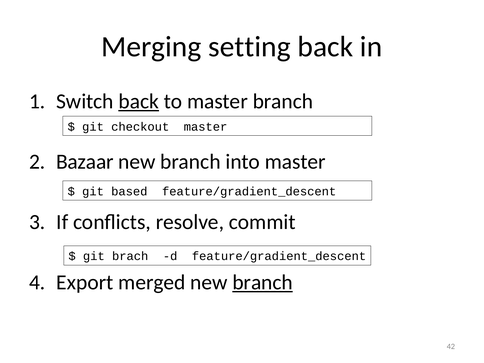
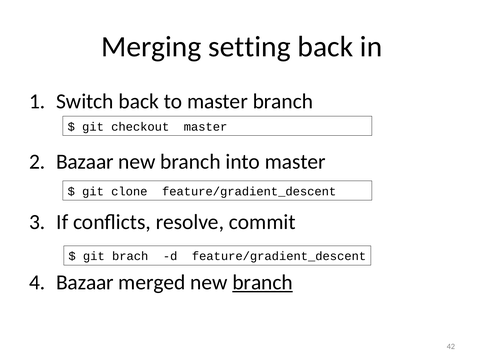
back underline: present -> none (139, 102)
based: based -> clone (129, 191)
Export: Export -> Bazaar (85, 282)
